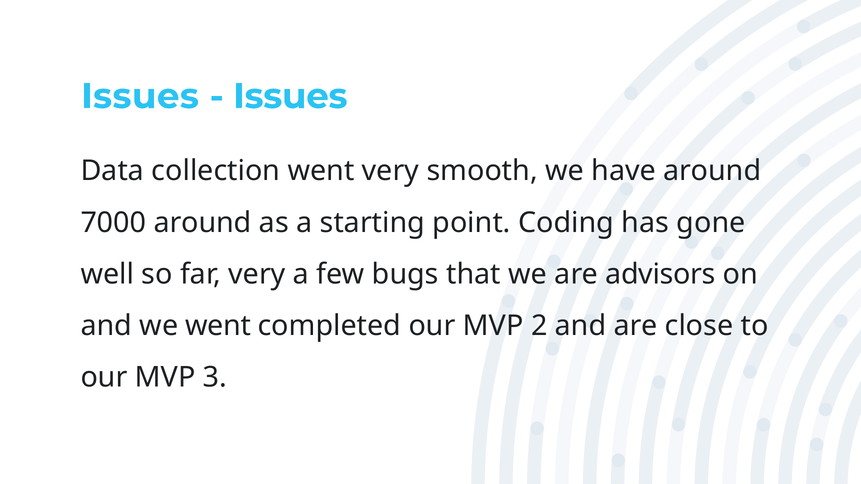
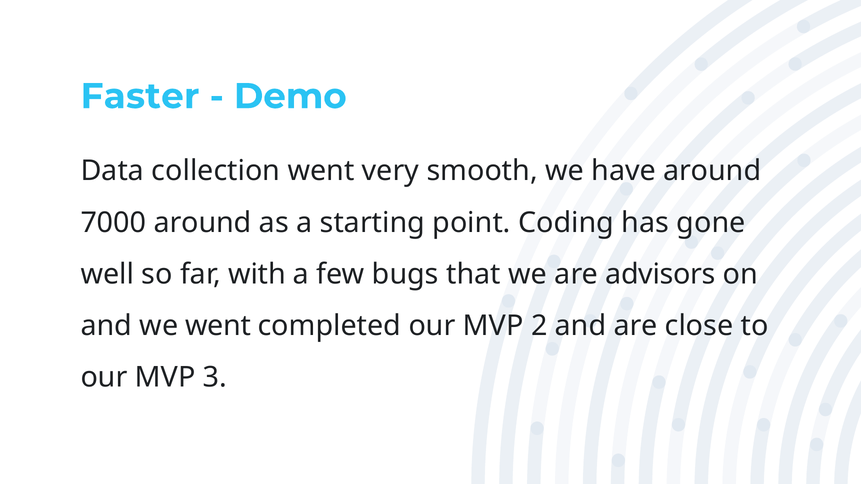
Issues: Issues -> Faster (140, 96)
Issues: Issues -> Demo (290, 96)
far very: very -> with (257, 274)
